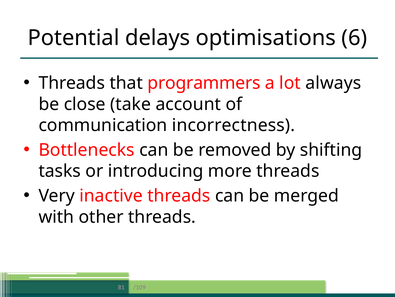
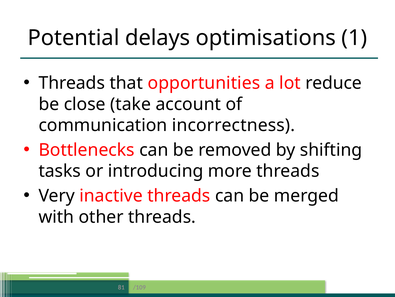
6: 6 -> 1 (354, 38)
programmers: programmers -> opportunities (204, 83)
always: always -> reduce (334, 83)
